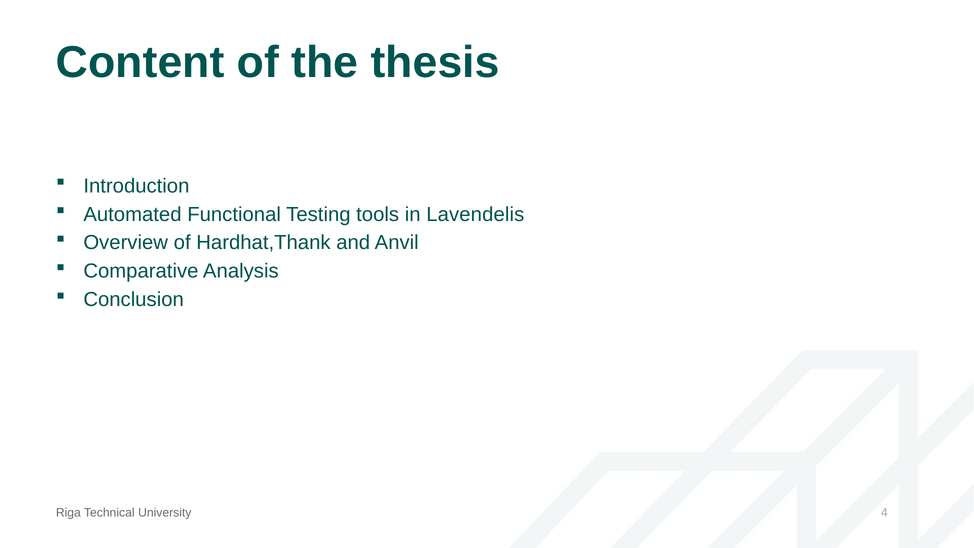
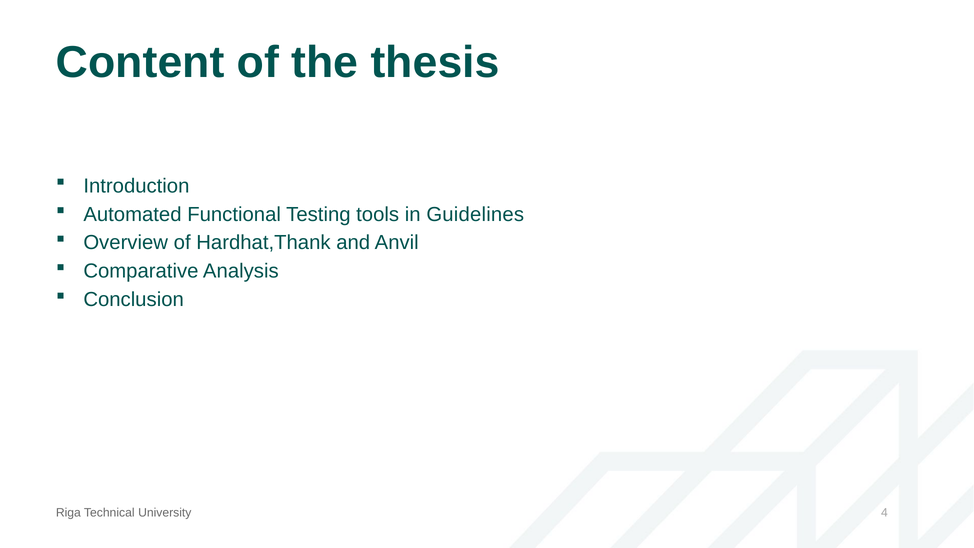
Lavendelis: Lavendelis -> Guidelines (475, 214)
